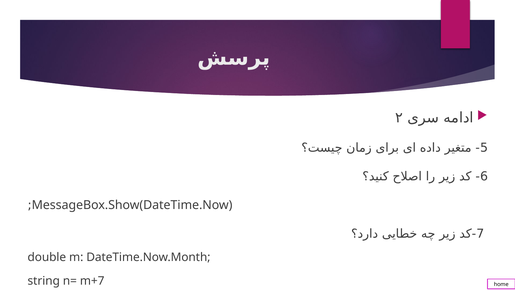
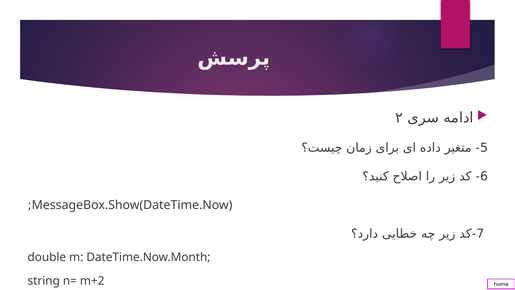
m+7: m+7 -> m+2 (92, 281)
